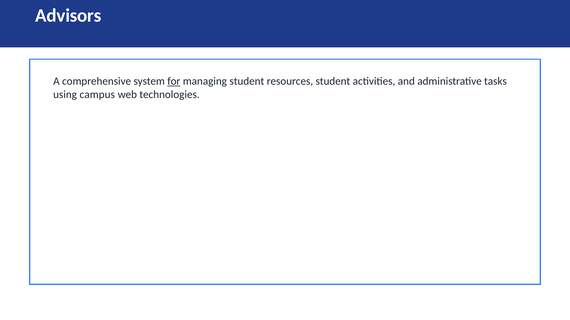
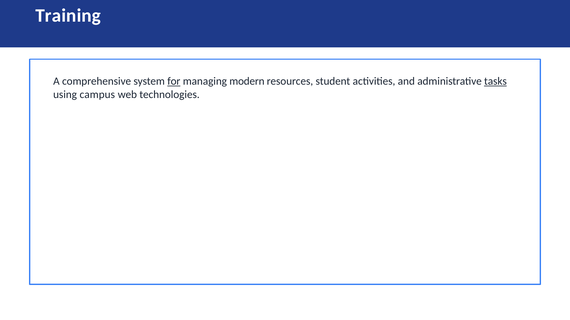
Advisors: Advisors -> Training (68, 16)
managing student: student -> modern (247, 82)
tasks underline: none -> present (495, 82)
